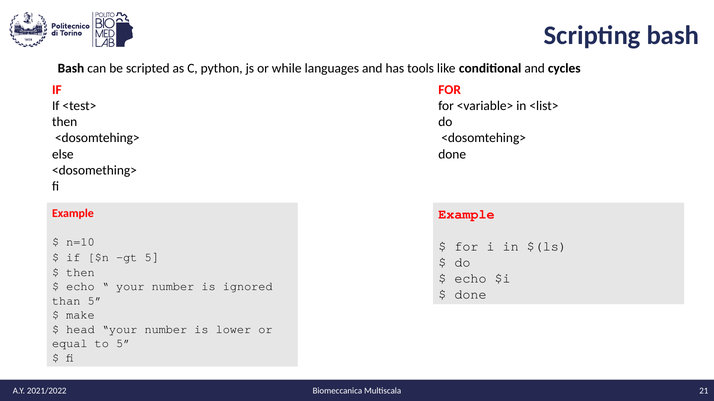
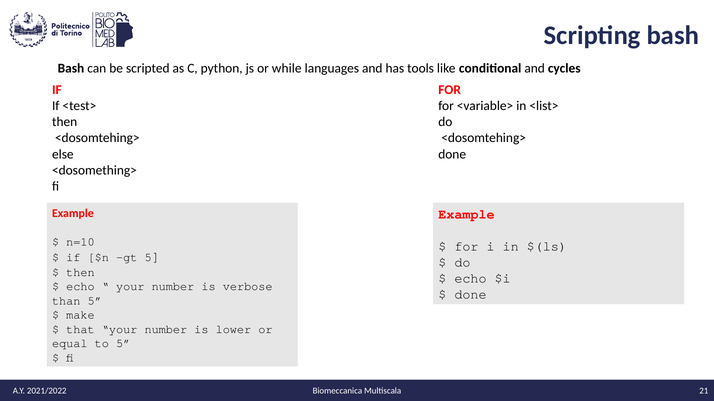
ignored: ignored -> verbose (248, 287)
head: head -> that (80, 330)
